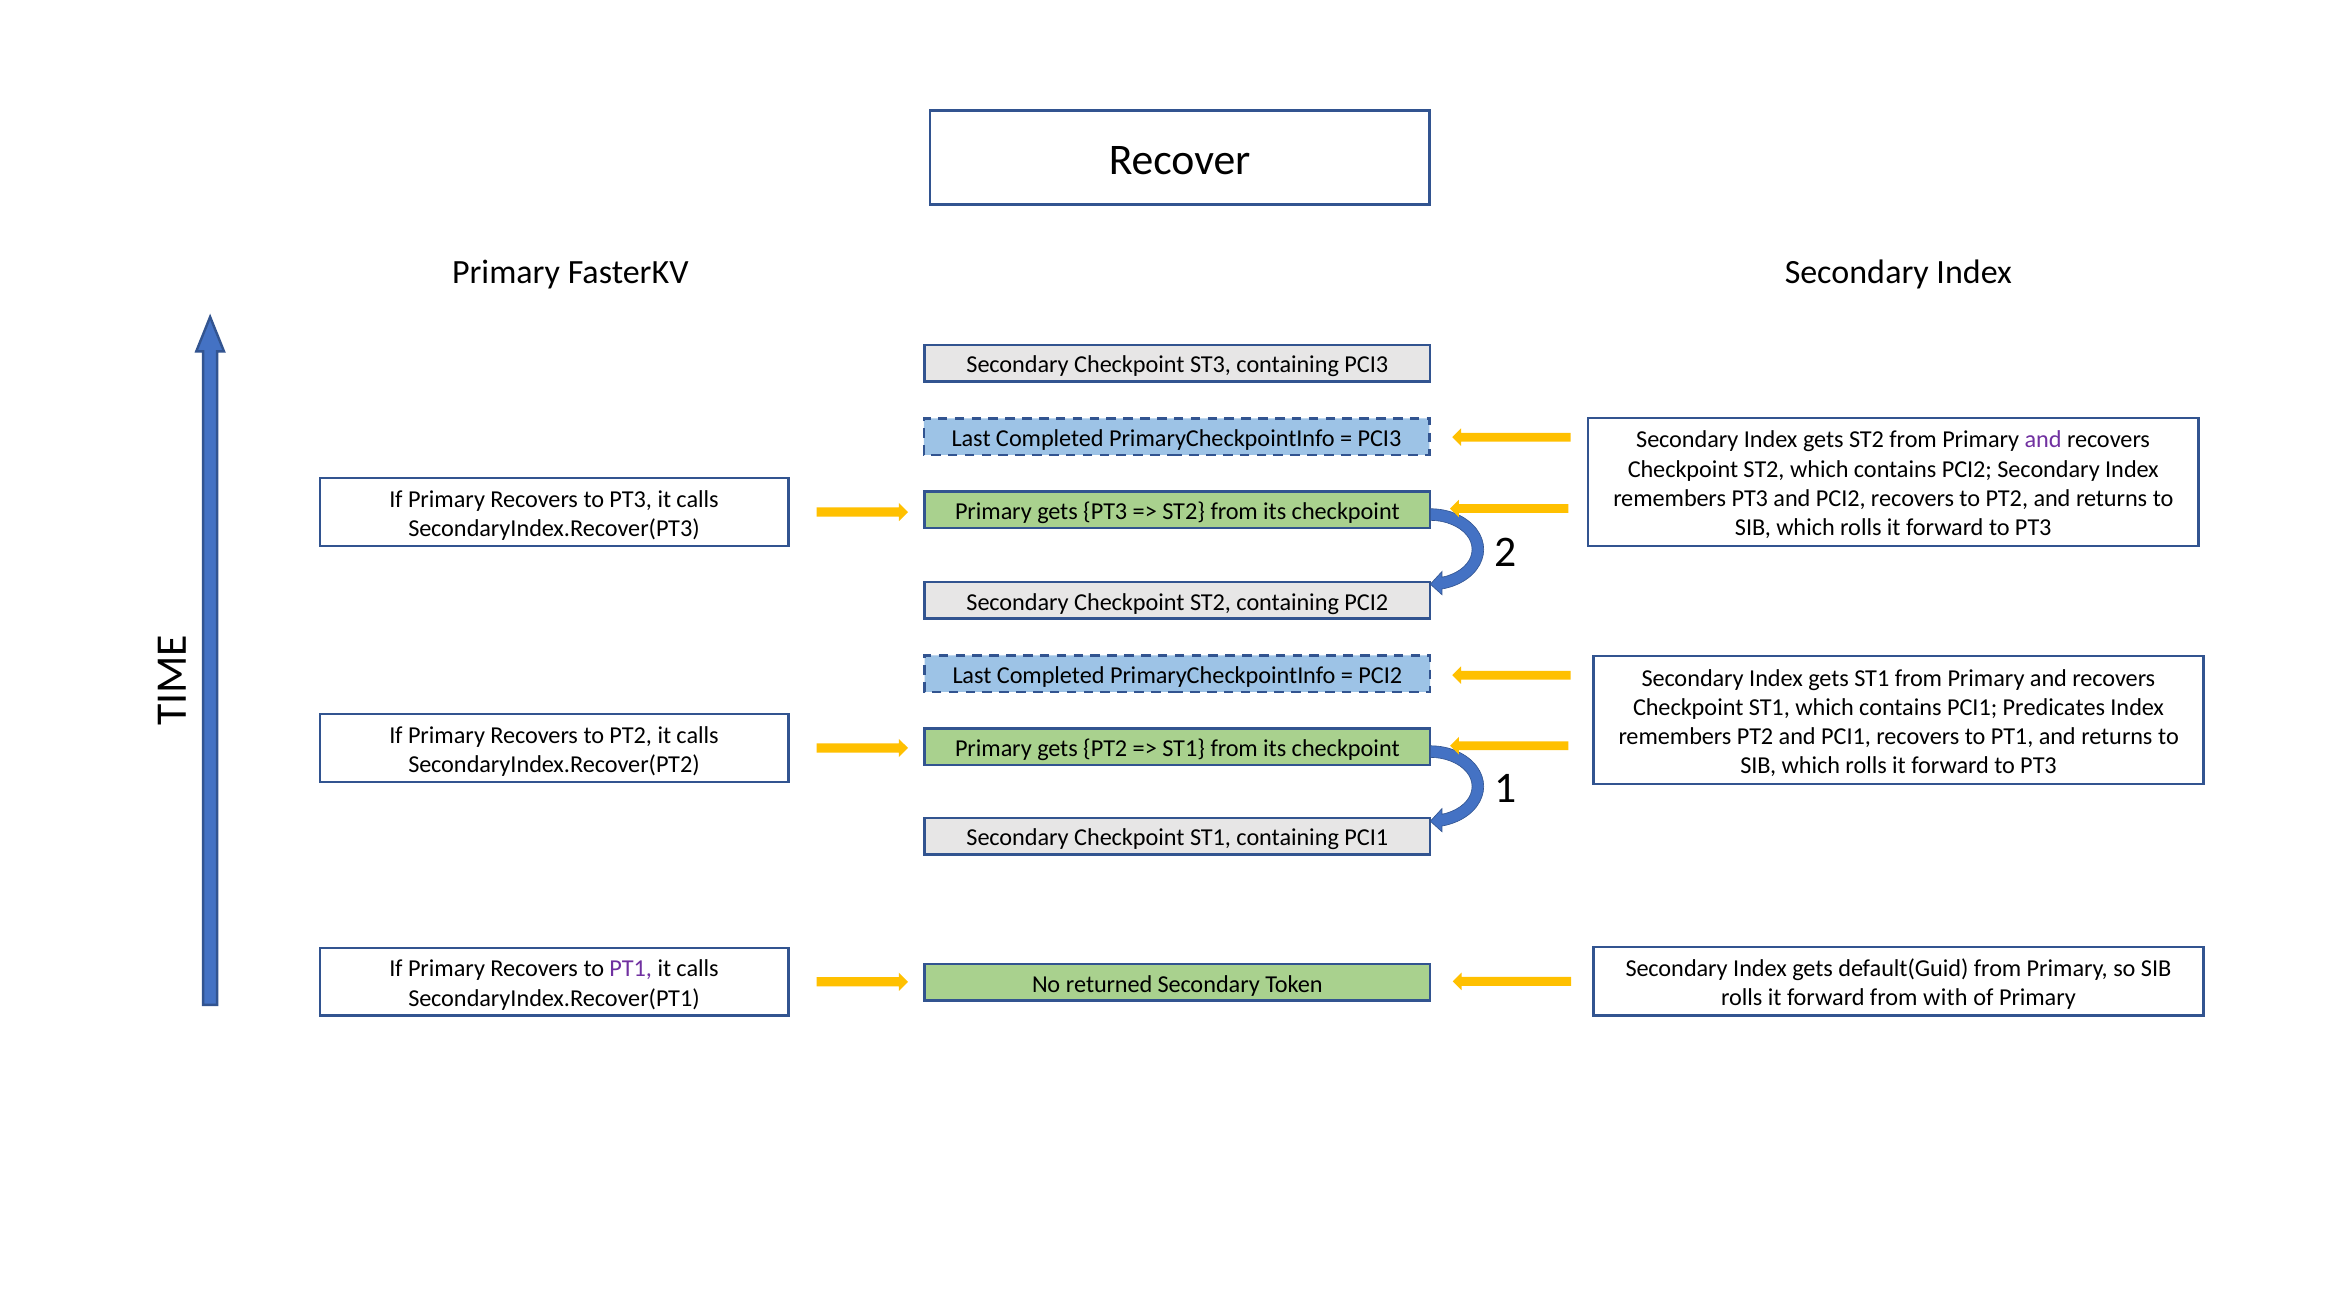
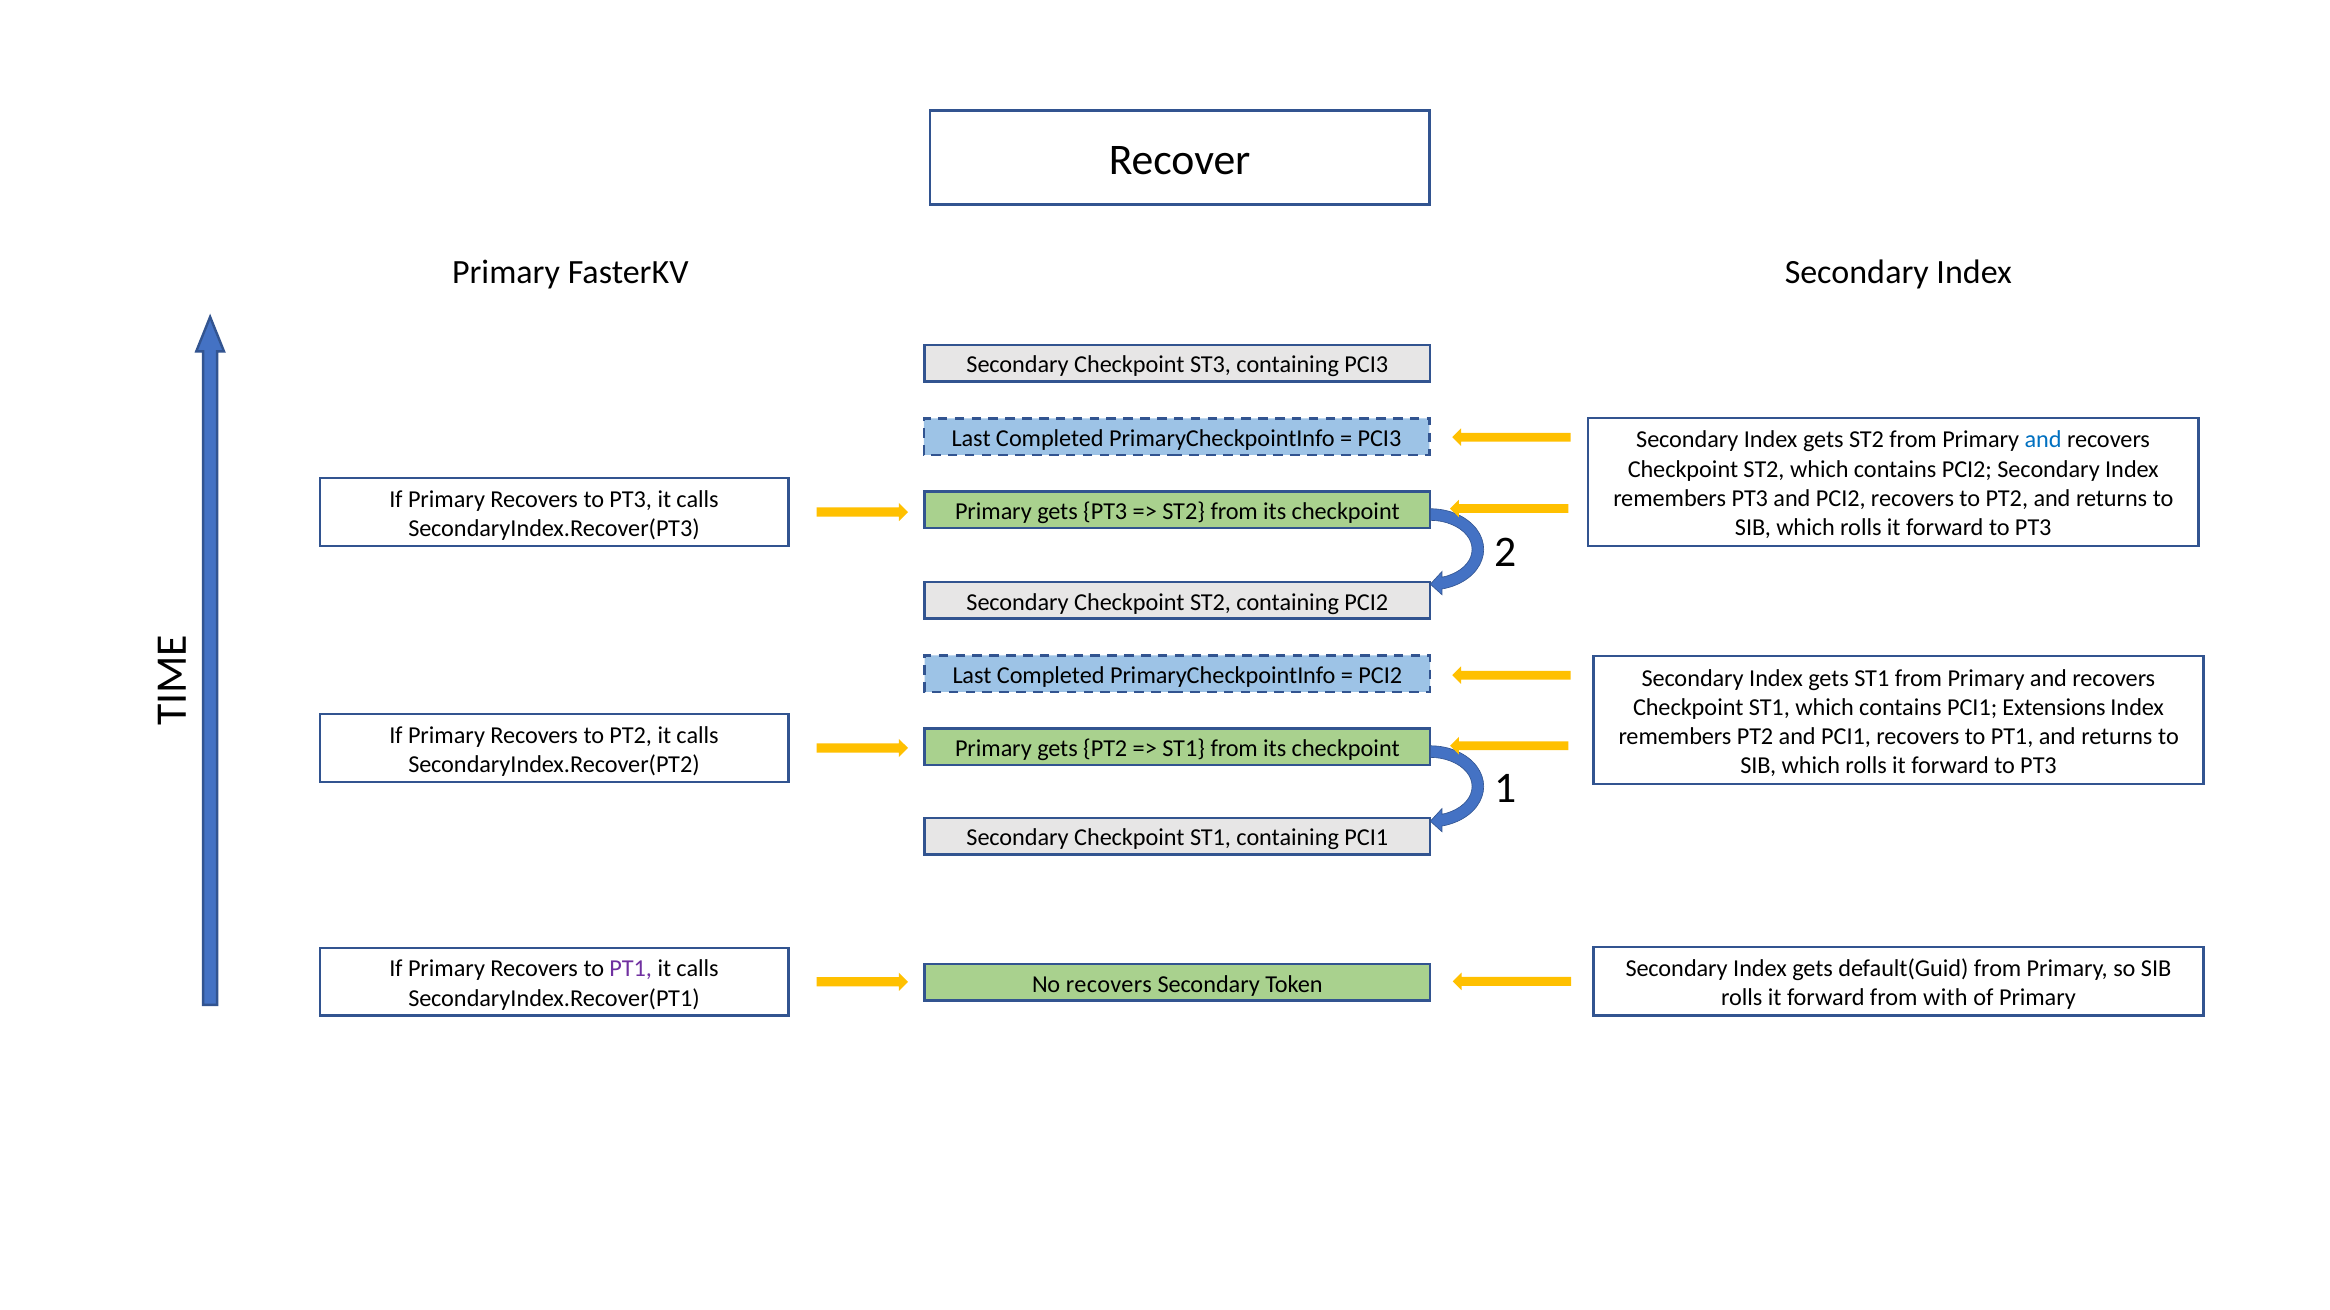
and colour: purple -> blue (2043, 440)
Predicates: Predicates -> Extensions (2054, 708)
No returned: returned -> recovers (1109, 985)
